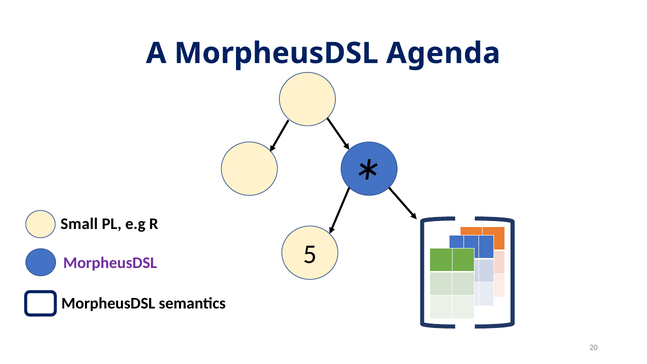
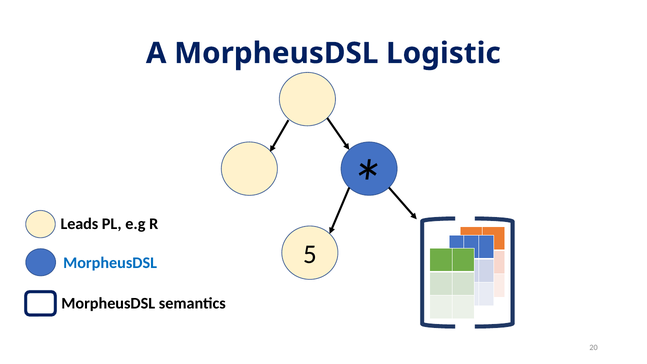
Agenda: Agenda -> Logistic (443, 53)
Small: Small -> Leads (79, 224)
MorpheusDSL colour: purple -> blue (110, 263)
